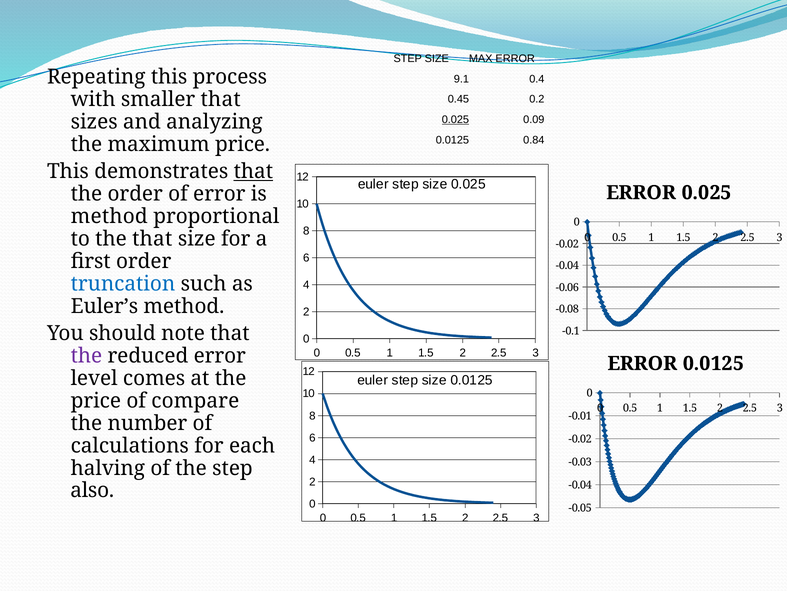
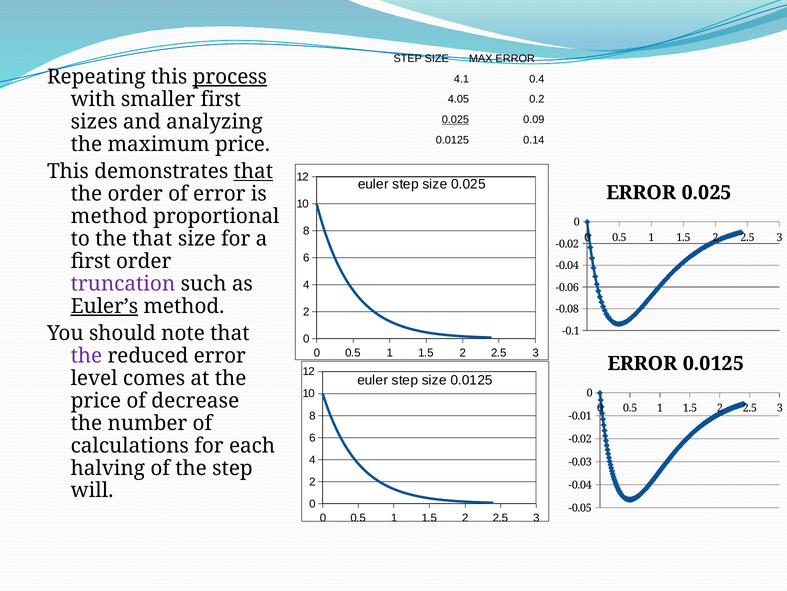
process underline: none -> present (230, 77)
9.1: 9.1 -> 4.1 (461, 79)
smaller that: that -> first (221, 99)
0.45: 0.45 -> 4.05 (458, 99)
0.84: 0.84 -> 0.14 (534, 140)
truncation colour: blue -> purple (123, 283)
Euler’s underline: none -> present (104, 306)
compare: compare -> decrease (195, 400)
also: also -> will (92, 490)
